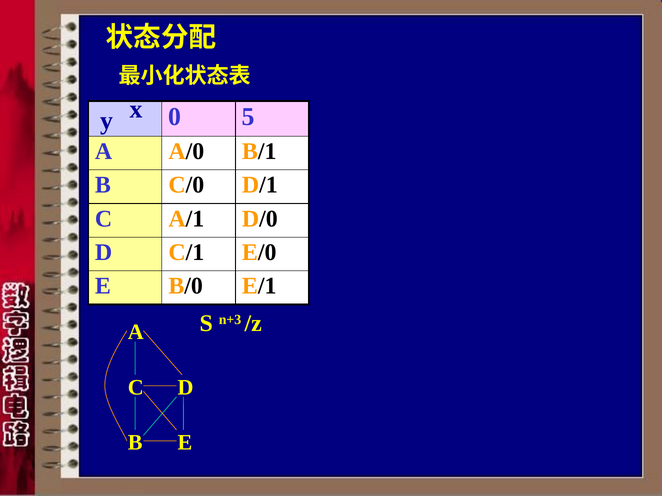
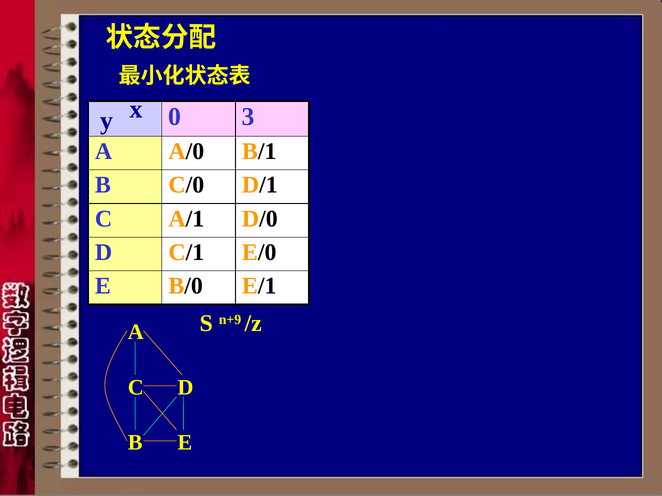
5: 5 -> 3 (248, 117)
n+3: n+3 -> n+9 (230, 320)
